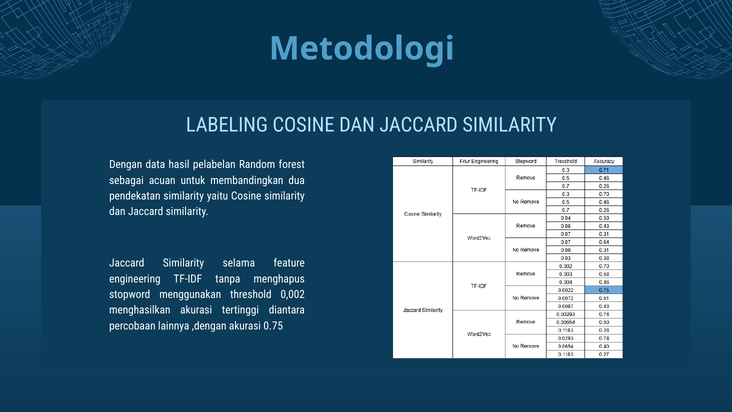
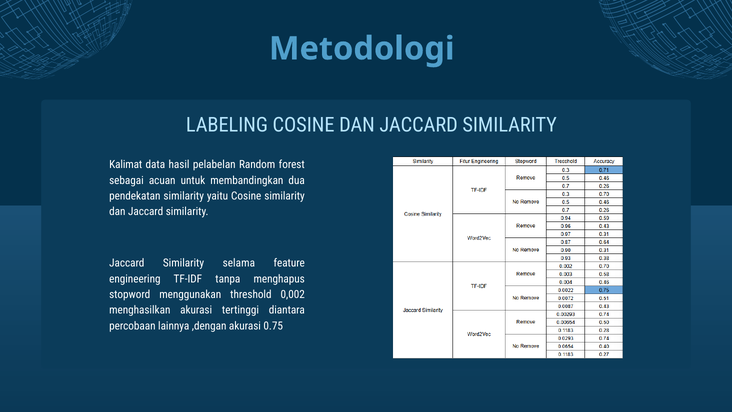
Dengan: Dengan -> Kalimat (126, 165)
